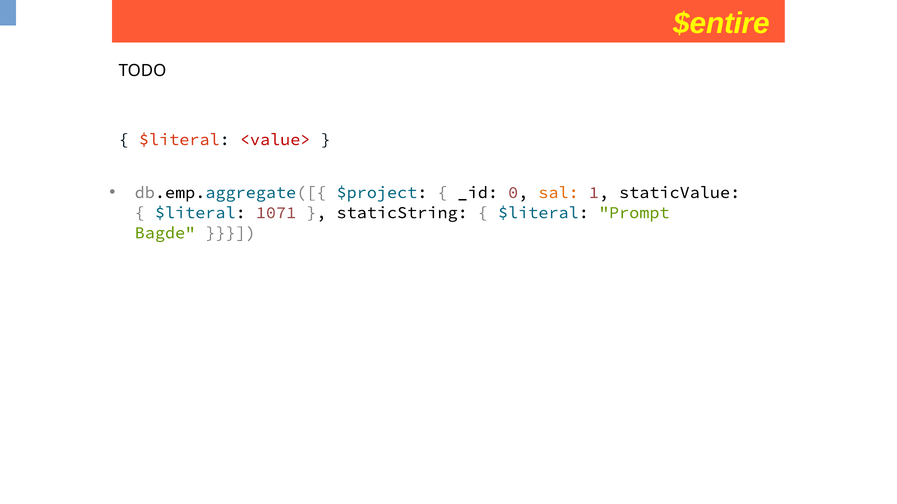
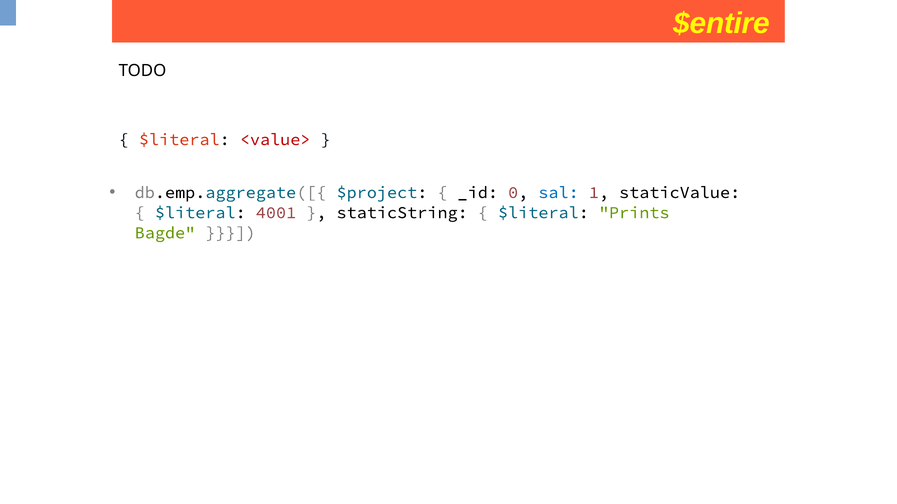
sal colour: orange -> blue (559, 193)
1071: 1071 -> 4001 (276, 213)
Prompt: Prompt -> Prints (634, 213)
